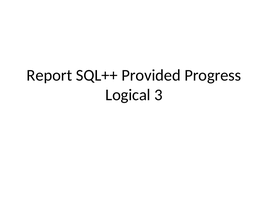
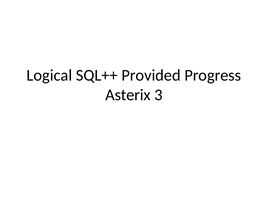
Report: Report -> Logical (49, 75)
Logical: Logical -> Asterix (128, 95)
